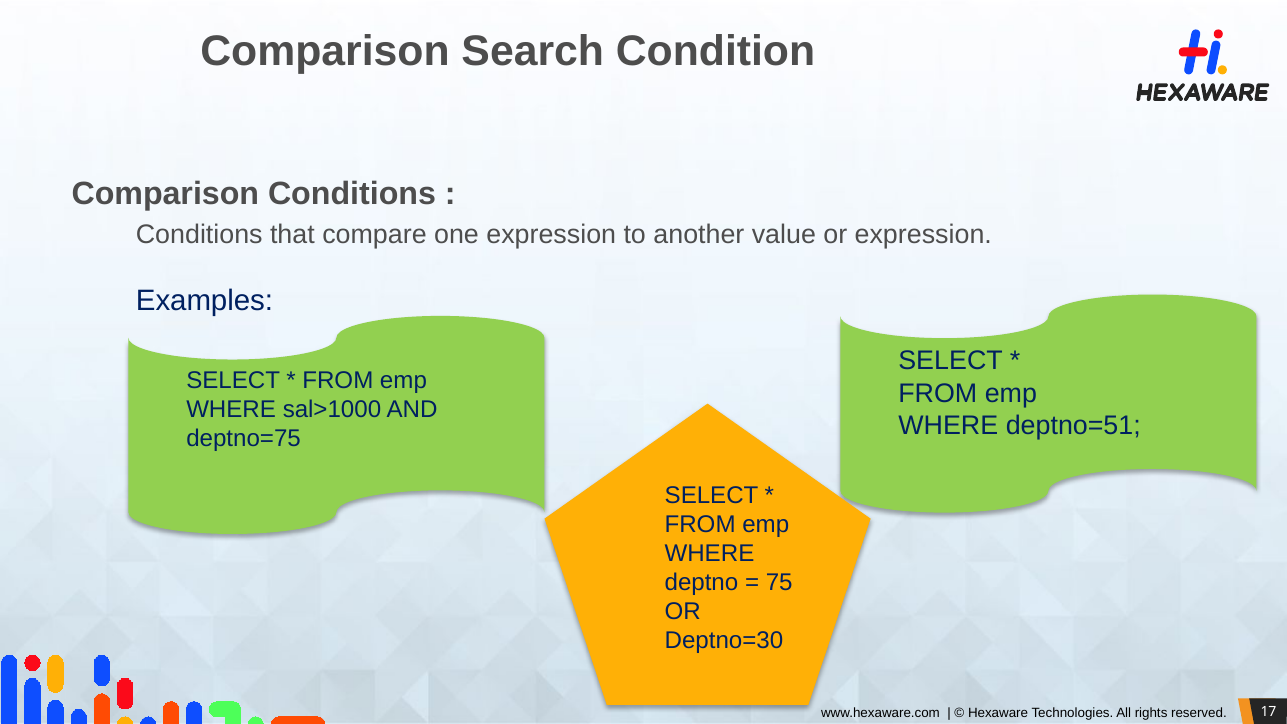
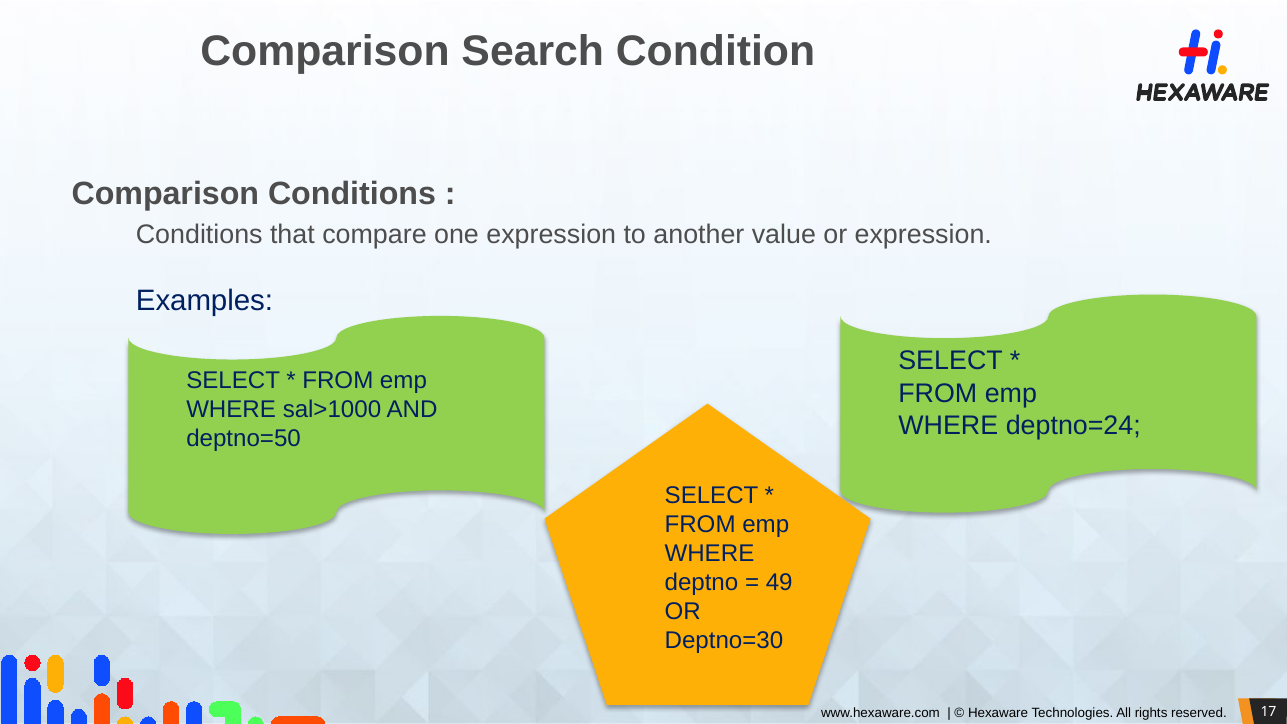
deptno=51: deptno=51 -> deptno=24 (1073, 425)
deptno=75: deptno=75 -> deptno=50 (244, 438)
75: 75 -> 49 (779, 583)
